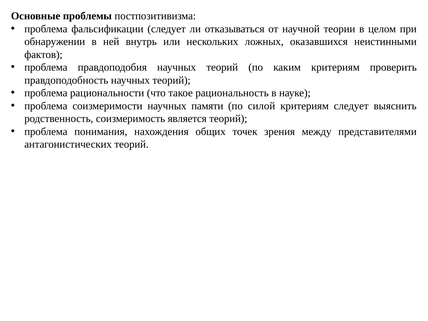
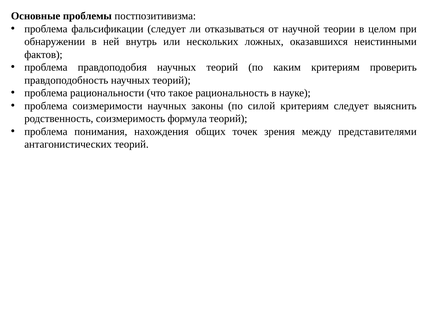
памяти: памяти -> законы (207, 106)
является: является -> формула (187, 119)
